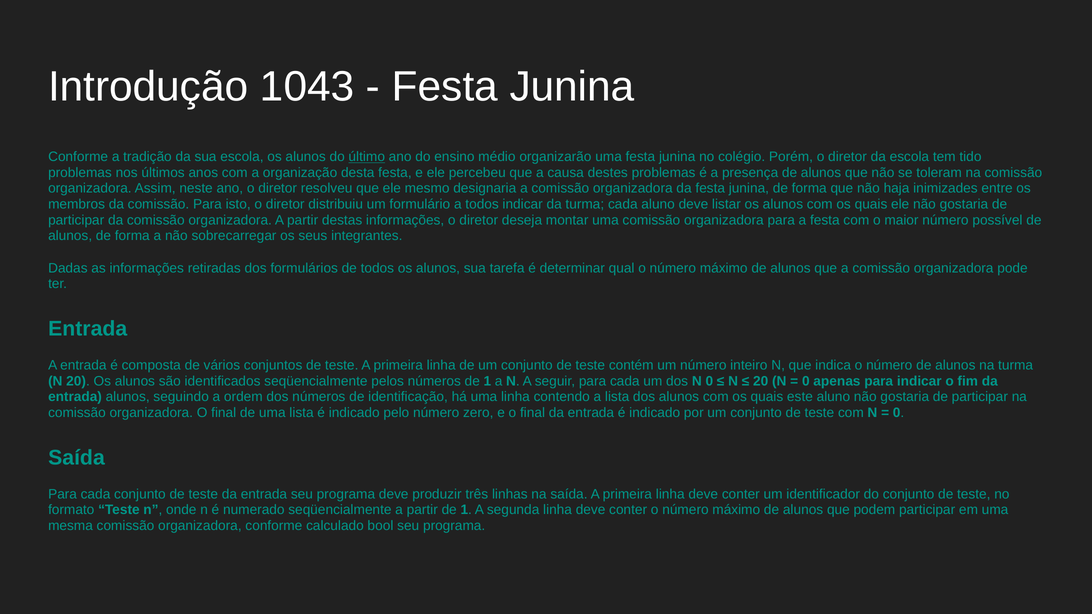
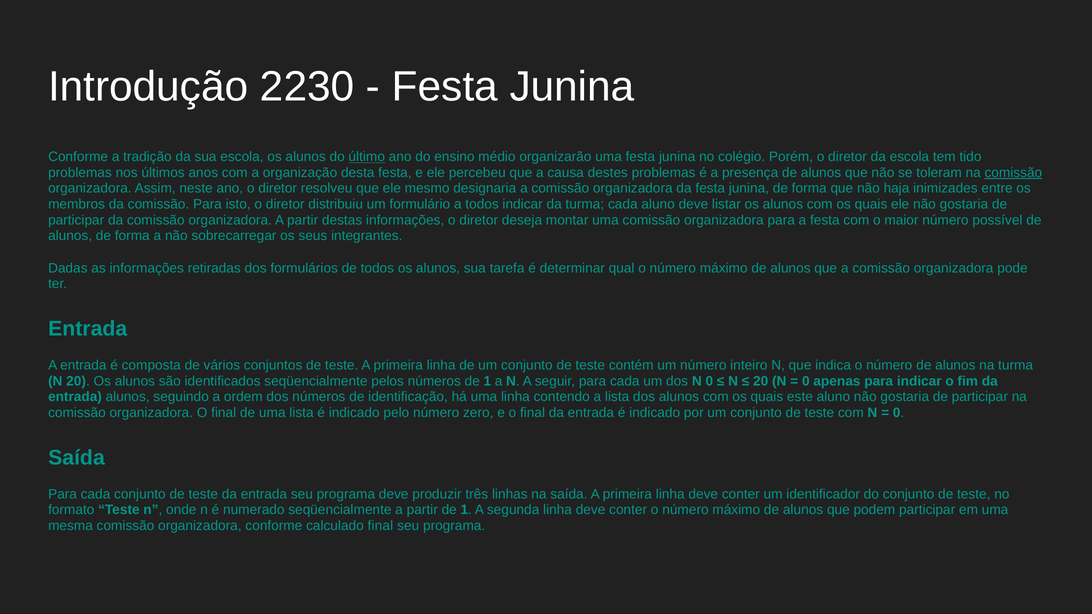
1043: 1043 -> 2230 (307, 87)
comissão underline: none -> present (1013, 173)
calculado bool: bool -> final (380, 526)
